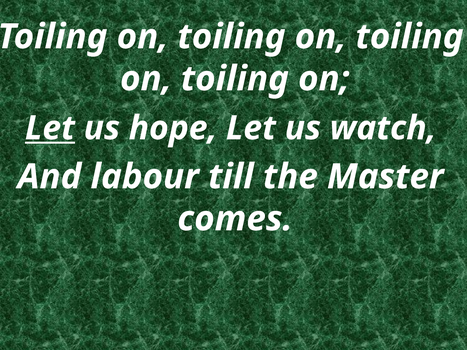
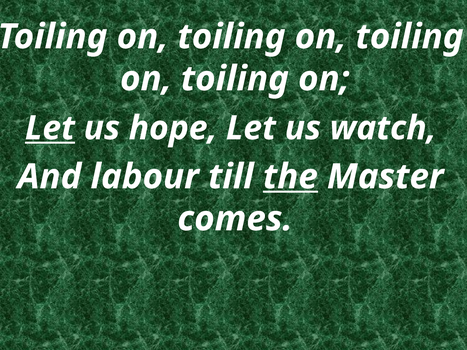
the underline: none -> present (290, 177)
